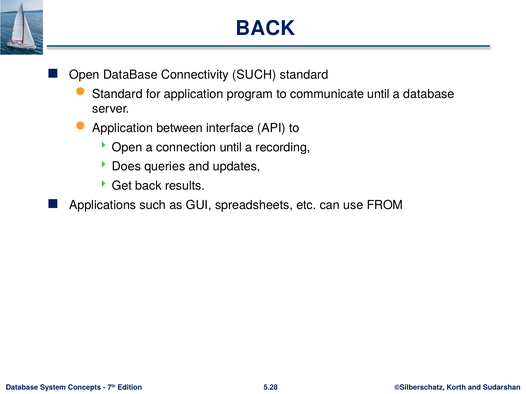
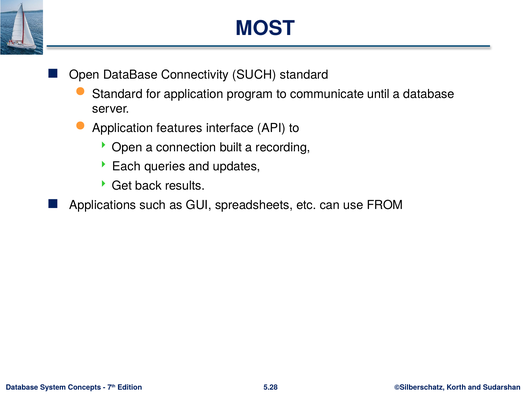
BACK: BACK -> MOST (265, 28)
between: between -> features (179, 128)
connection until: until -> built (231, 147)
Does: Does -> Each (126, 167)
